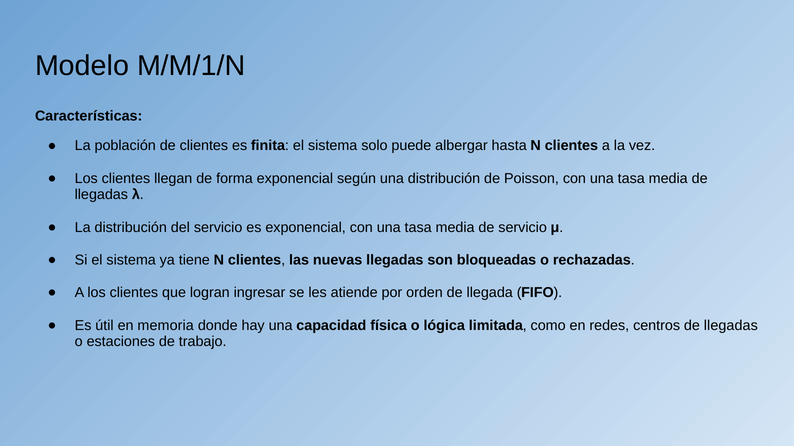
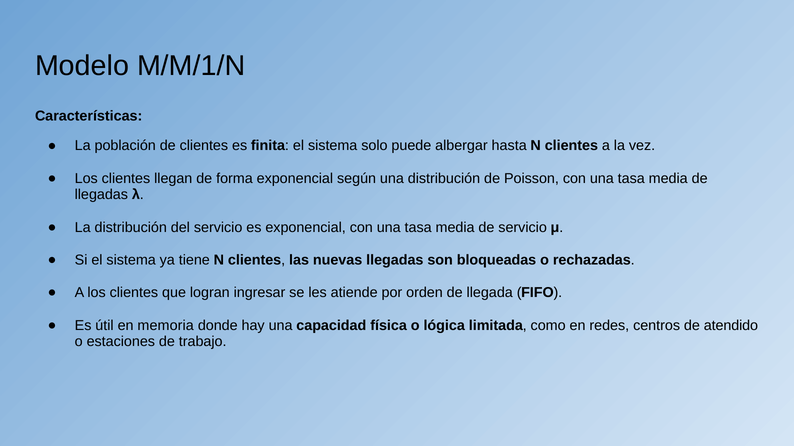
centros de llegadas: llegadas -> atendido (731, 326)
